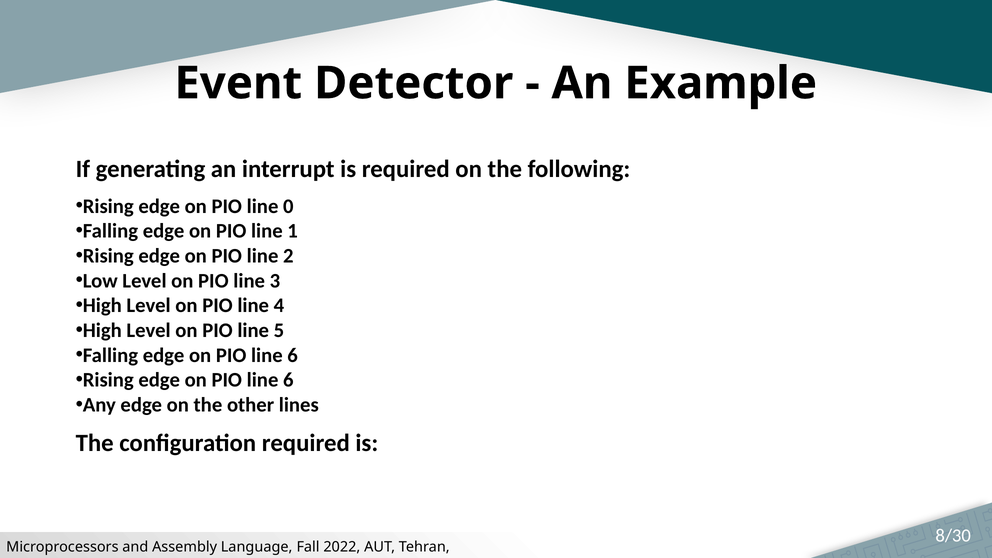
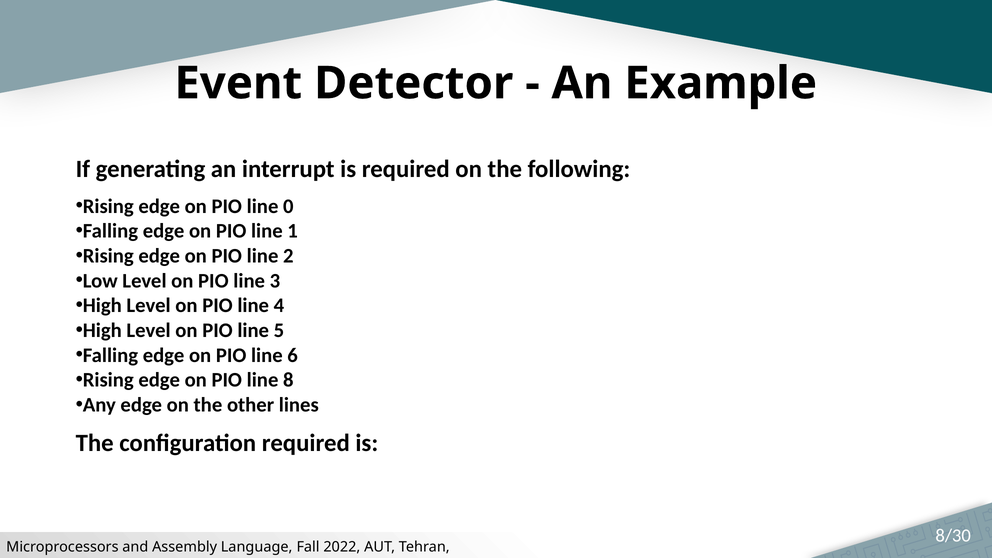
6: 6 -> 8 (288, 380)
